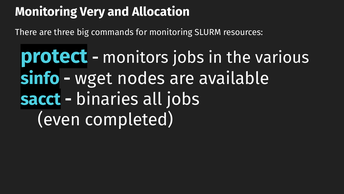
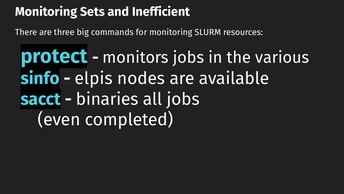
Very: Very -> Sets (92, 12)
Allocation: Allocation -> Inefficient (161, 12)
wget: wget -> elpis (94, 78)
